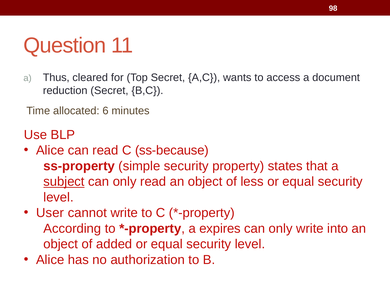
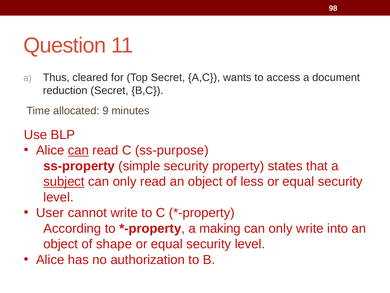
6: 6 -> 9 (106, 111)
can underline: none -> present (78, 150)
ss-because: ss-because -> ss-purpose (172, 150)
expires: expires -> making (220, 228)
added: added -> shape (114, 244)
